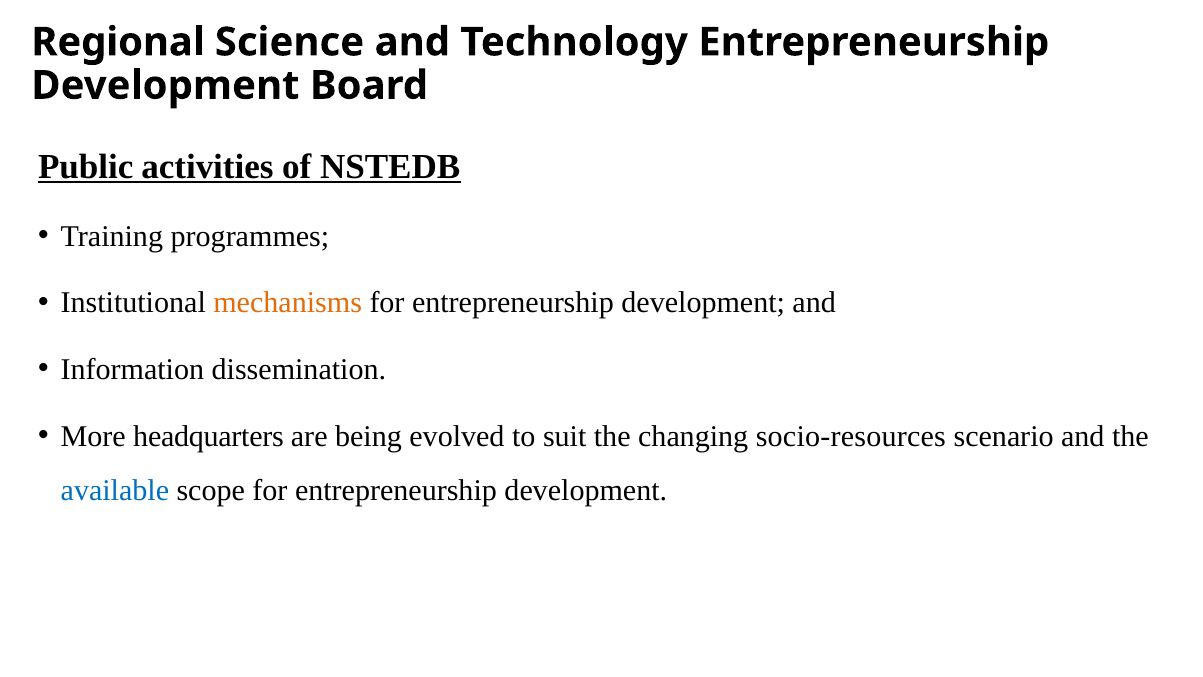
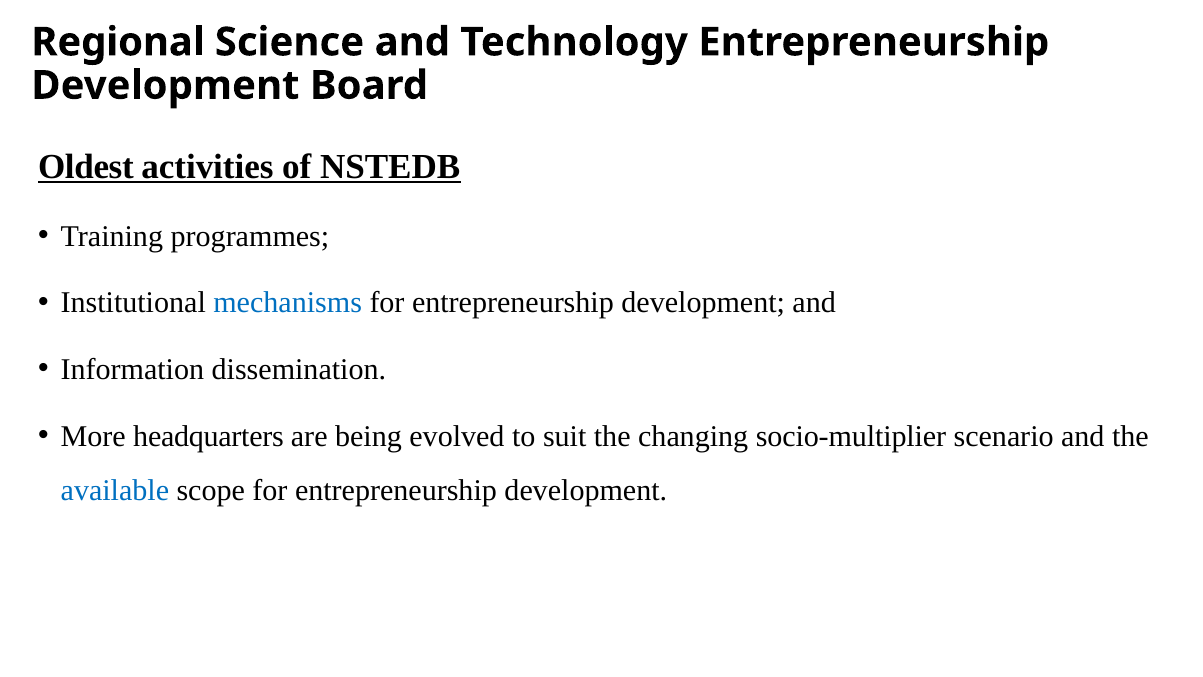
Public: Public -> Oldest (86, 167)
mechanisms colour: orange -> blue (288, 303)
socio-resources: socio-resources -> socio-multiplier (851, 436)
